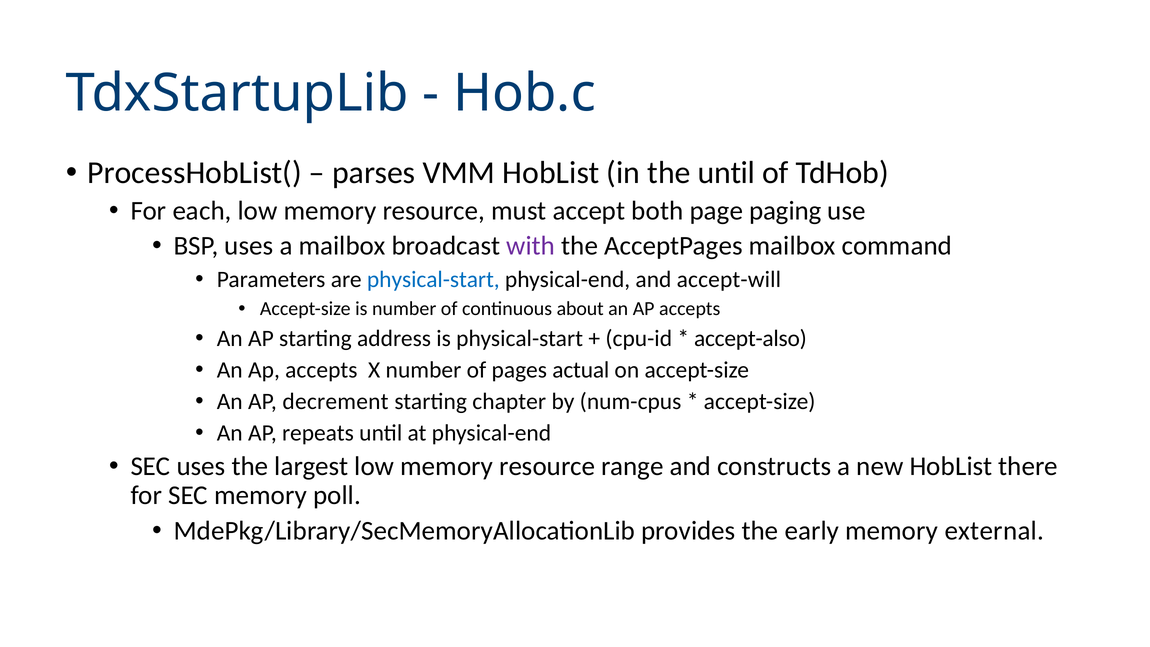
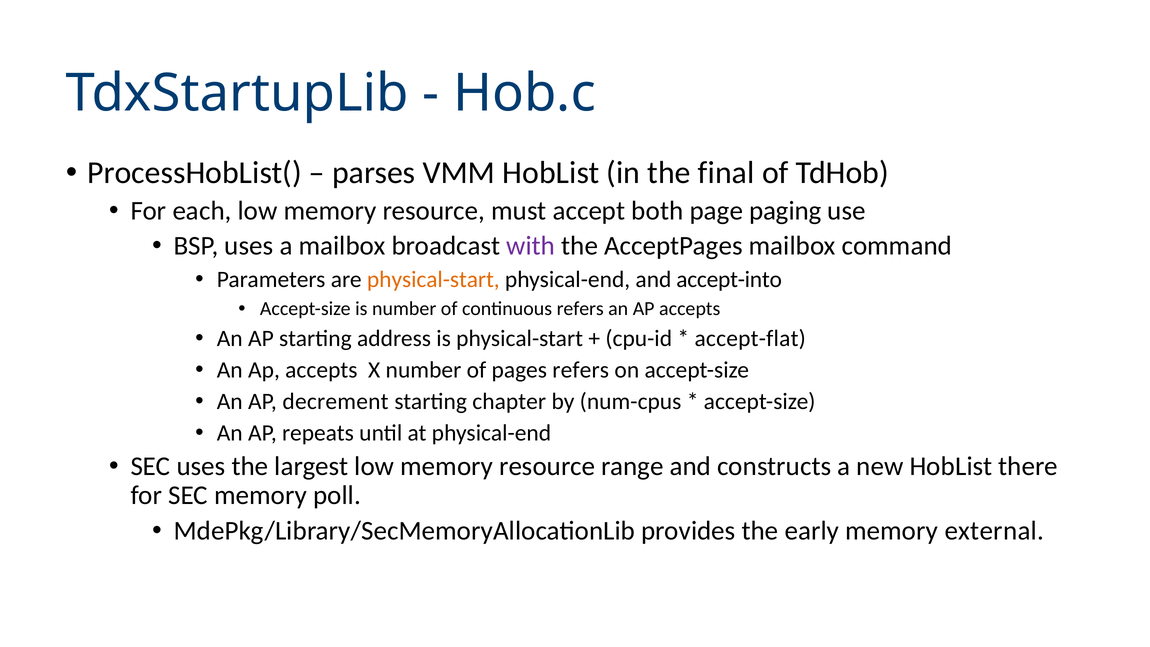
the until: until -> final (726, 173)
physical-start colour: blue -> orange (433, 279)
accept-will: accept-will -> accept-into (729, 279)
continuous about: about -> refers (580, 309)
accept-also: accept-also -> accept-flat (750, 338)
pages actual: actual -> refers (581, 370)
